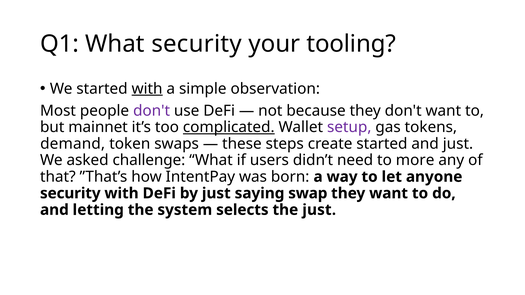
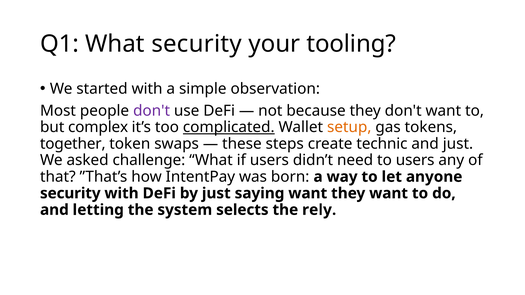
with underline: present -> none (147, 89)
mainnet: mainnet -> complex (98, 127)
setup colour: purple -> orange (349, 127)
demand: demand -> together (73, 144)
create started: started -> technic (382, 144)
to more: more -> users (415, 160)
saying swap: swap -> want (308, 193)
the just: just -> rely (319, 210)
